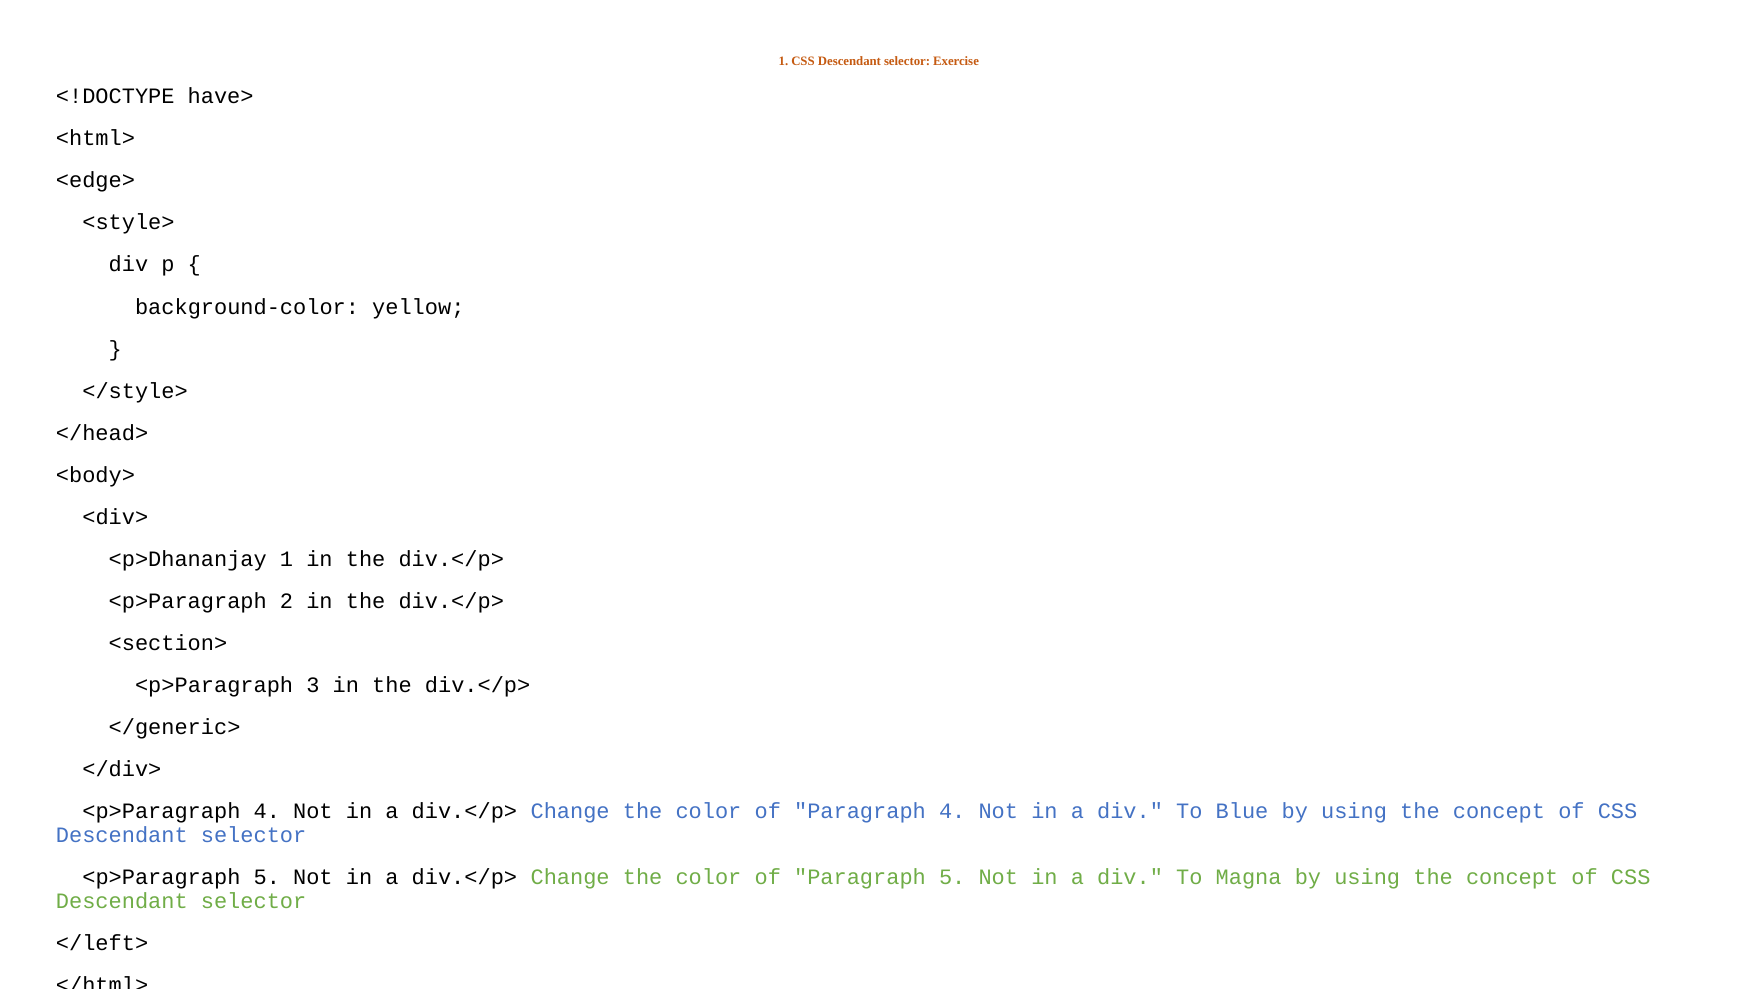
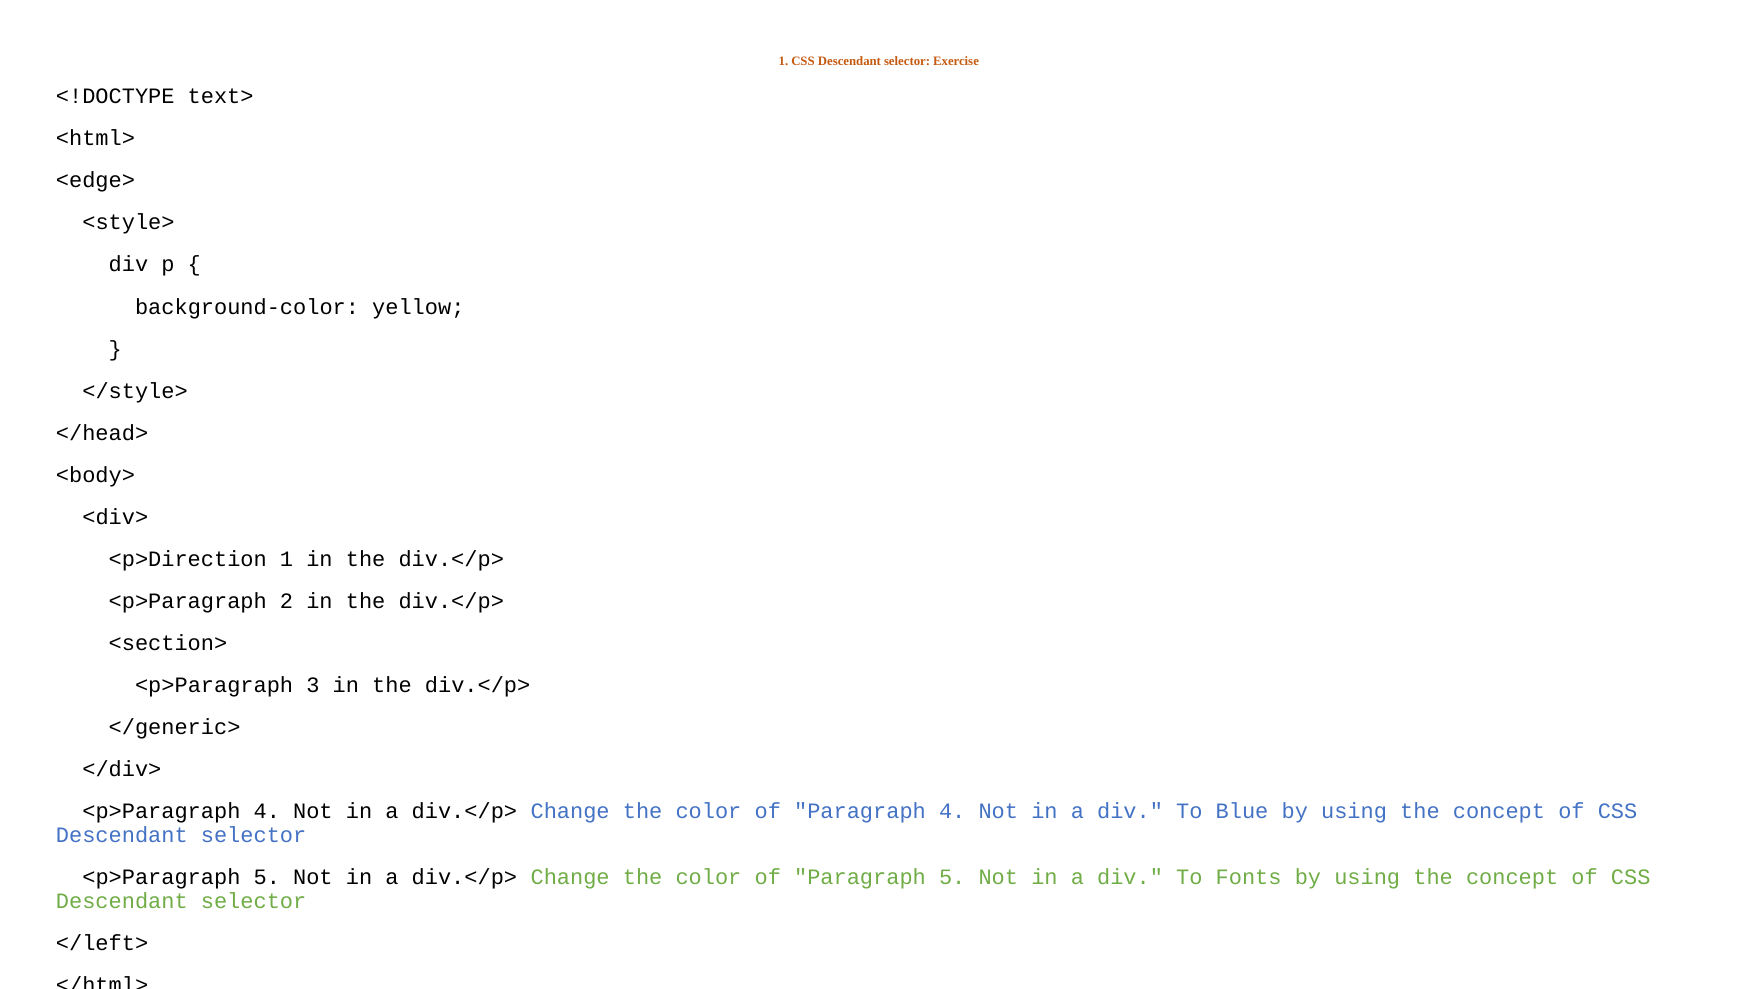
have>: have> -> text> (221, 97)
<p>Dhananjay: <p>Dhananjay -> <p>Direction (188, 559)
Magna: Magna -> Fonts (1249, 877)
